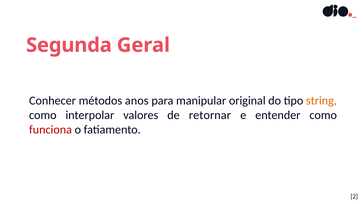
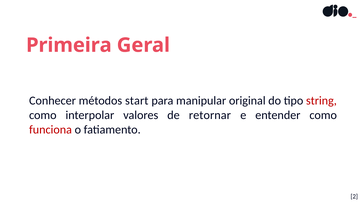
Segunda: Segunda -> Primeira (69, 45)
anos: anos -> start (137, 101)
string colour: orange -> red (321, 101)
